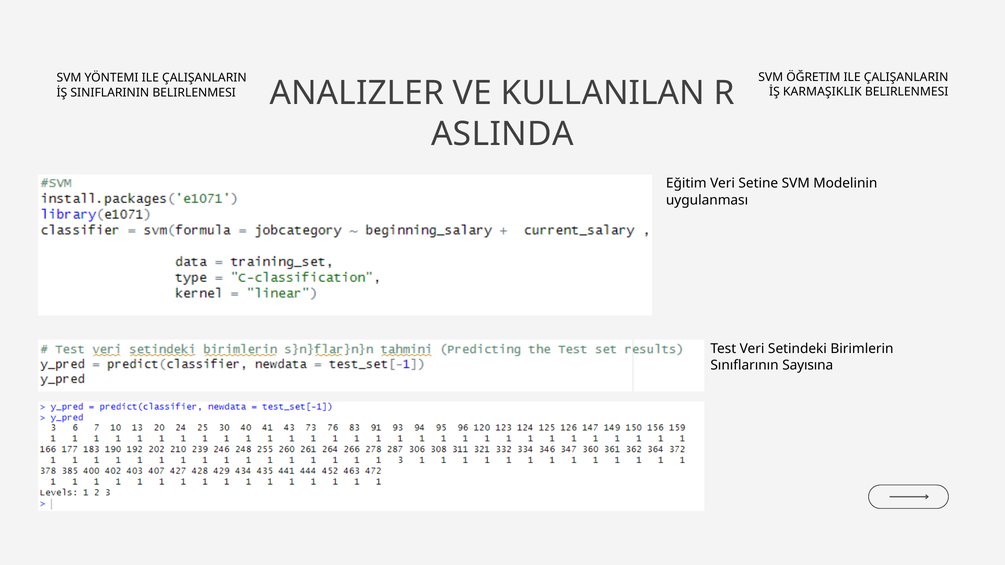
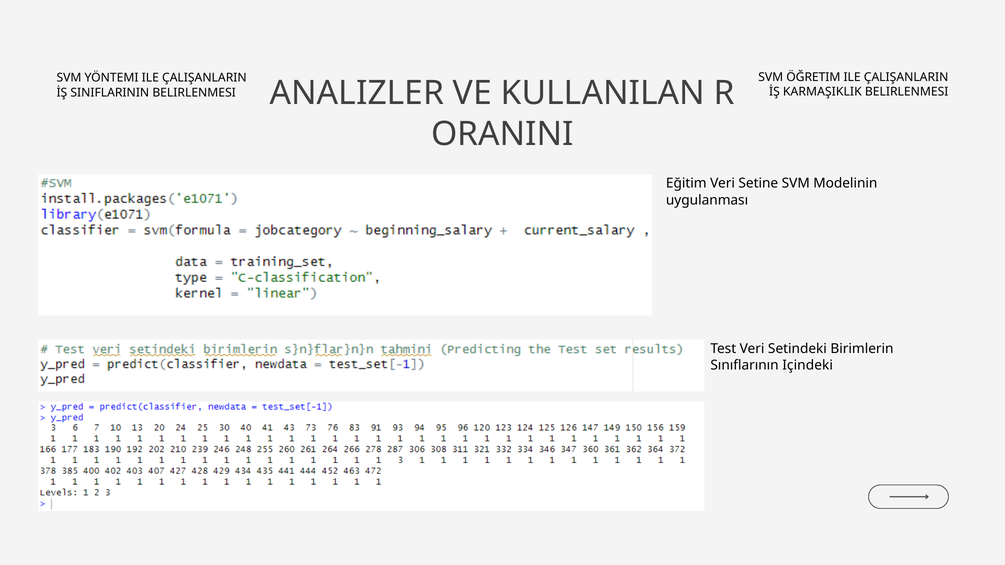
ASLINDA: ASLINDA -> ORANINI (502, 134)
Sayısına: Sayısına -> Içindeki (808, 366)
